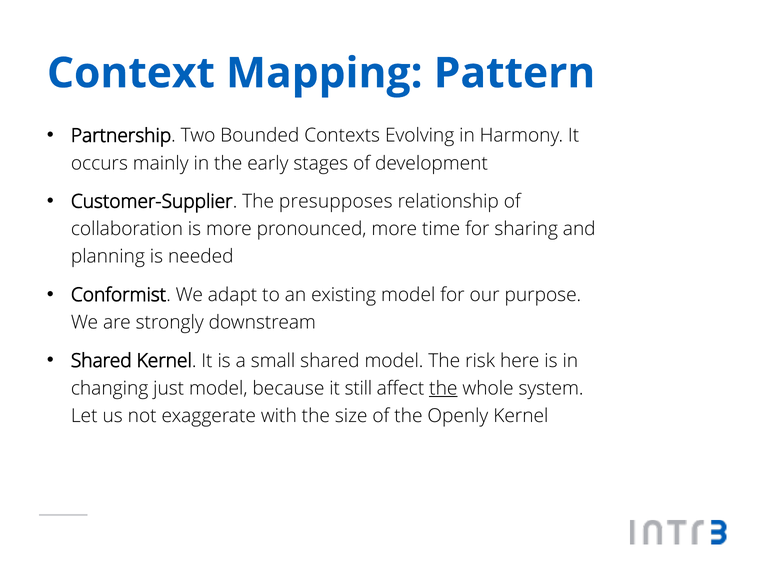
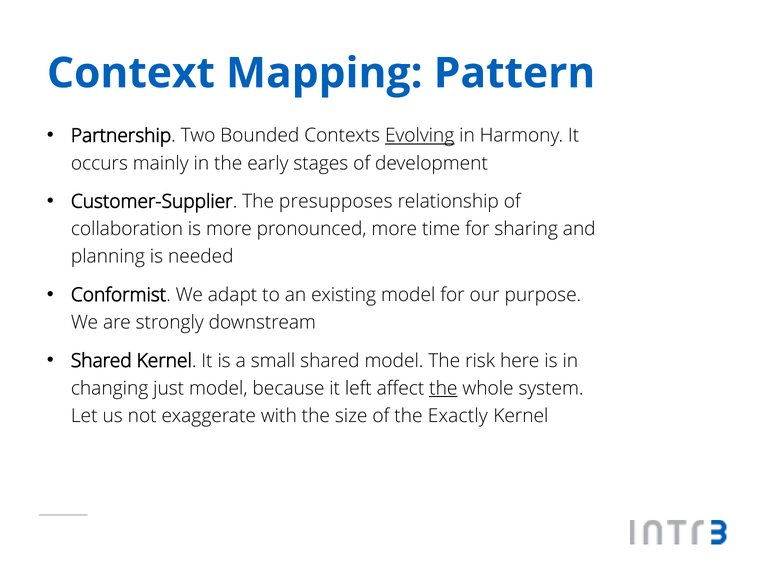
Evolving underline: none -> present (420, 135)
still: still -> left (358, 388)
Openly: Openly -> Exactly (458, 415)
